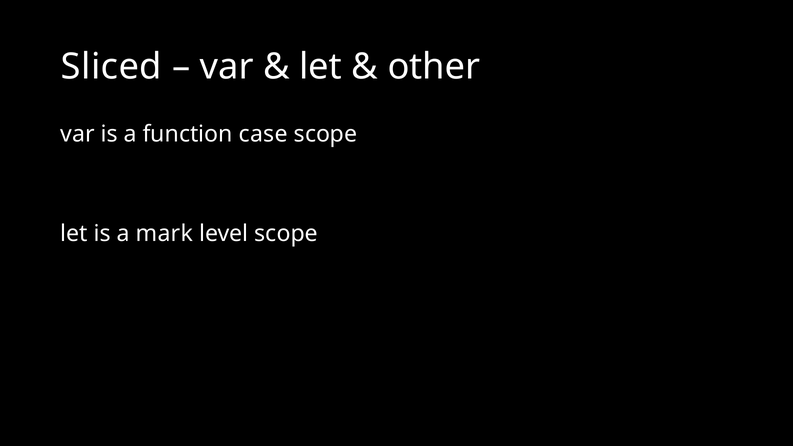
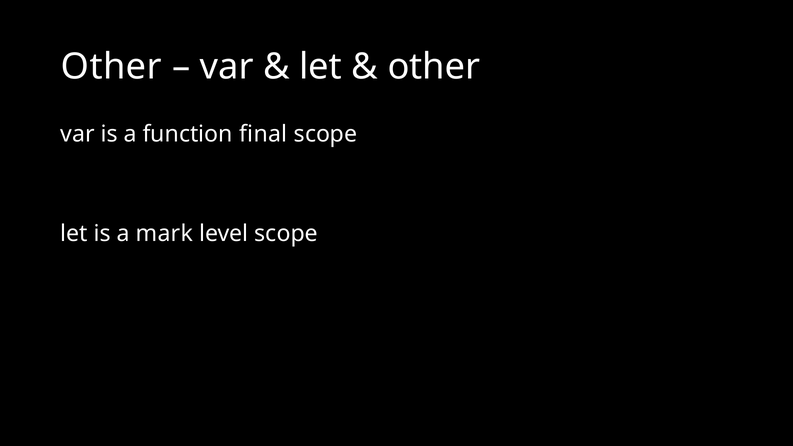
Sliced: Sliced -> Other (111, 67)
case: case -> final (263, 134)
